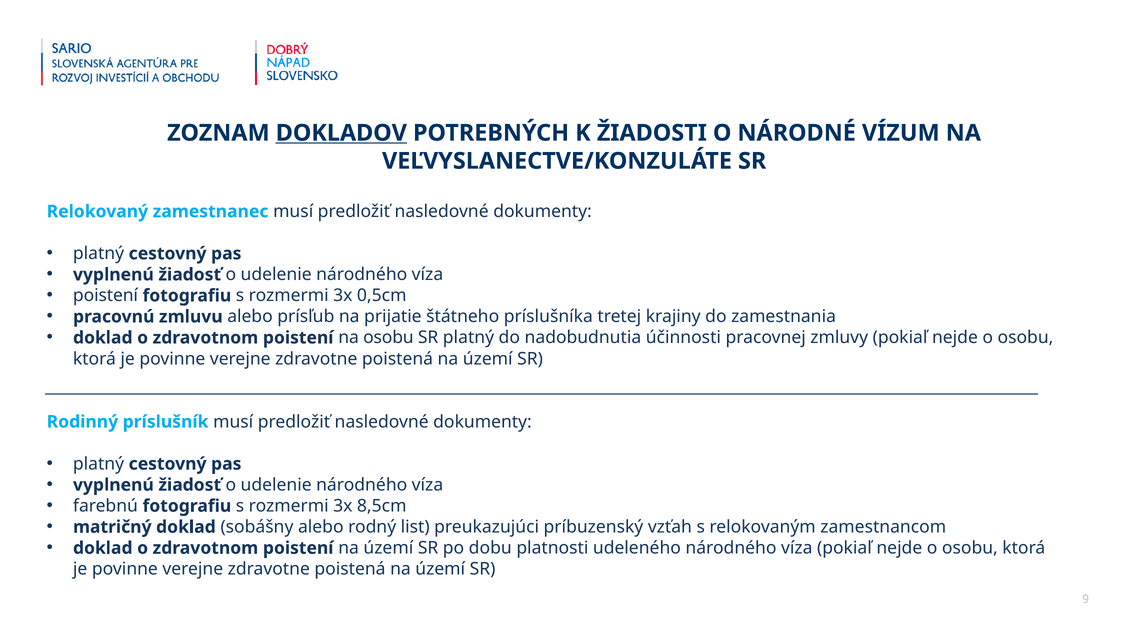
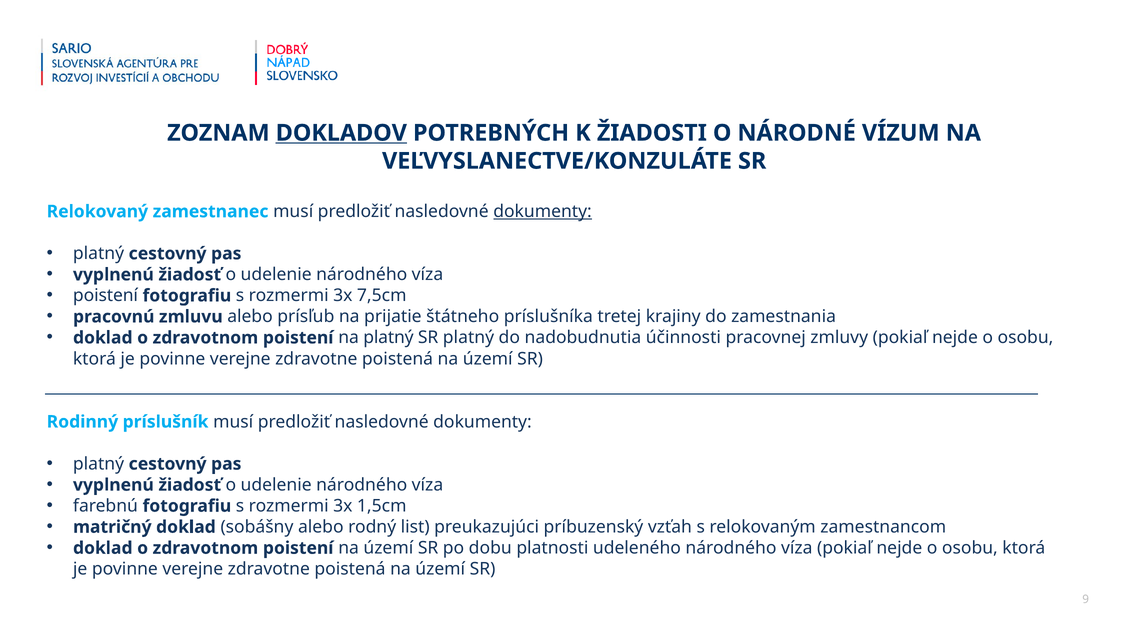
dokumenty underline: none -> present (543, 212)
0,5cm: 0,5cm -> 7,5cm (382, 296)
na osobu: osobu -> platný (388, 338)
8,5cm: 8,5cm -> 1,5cm (382, 506)
